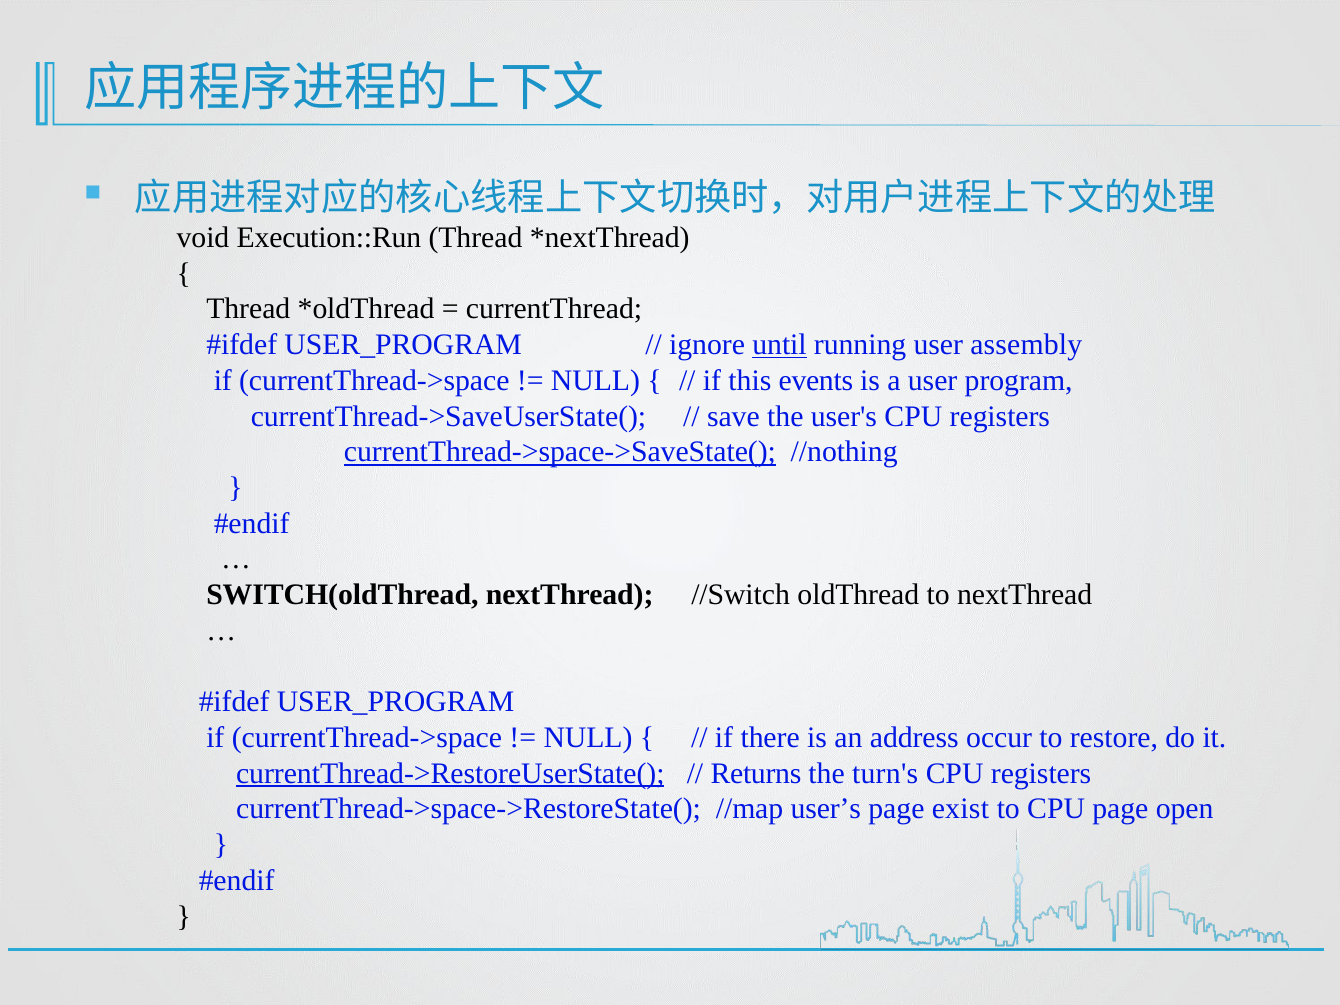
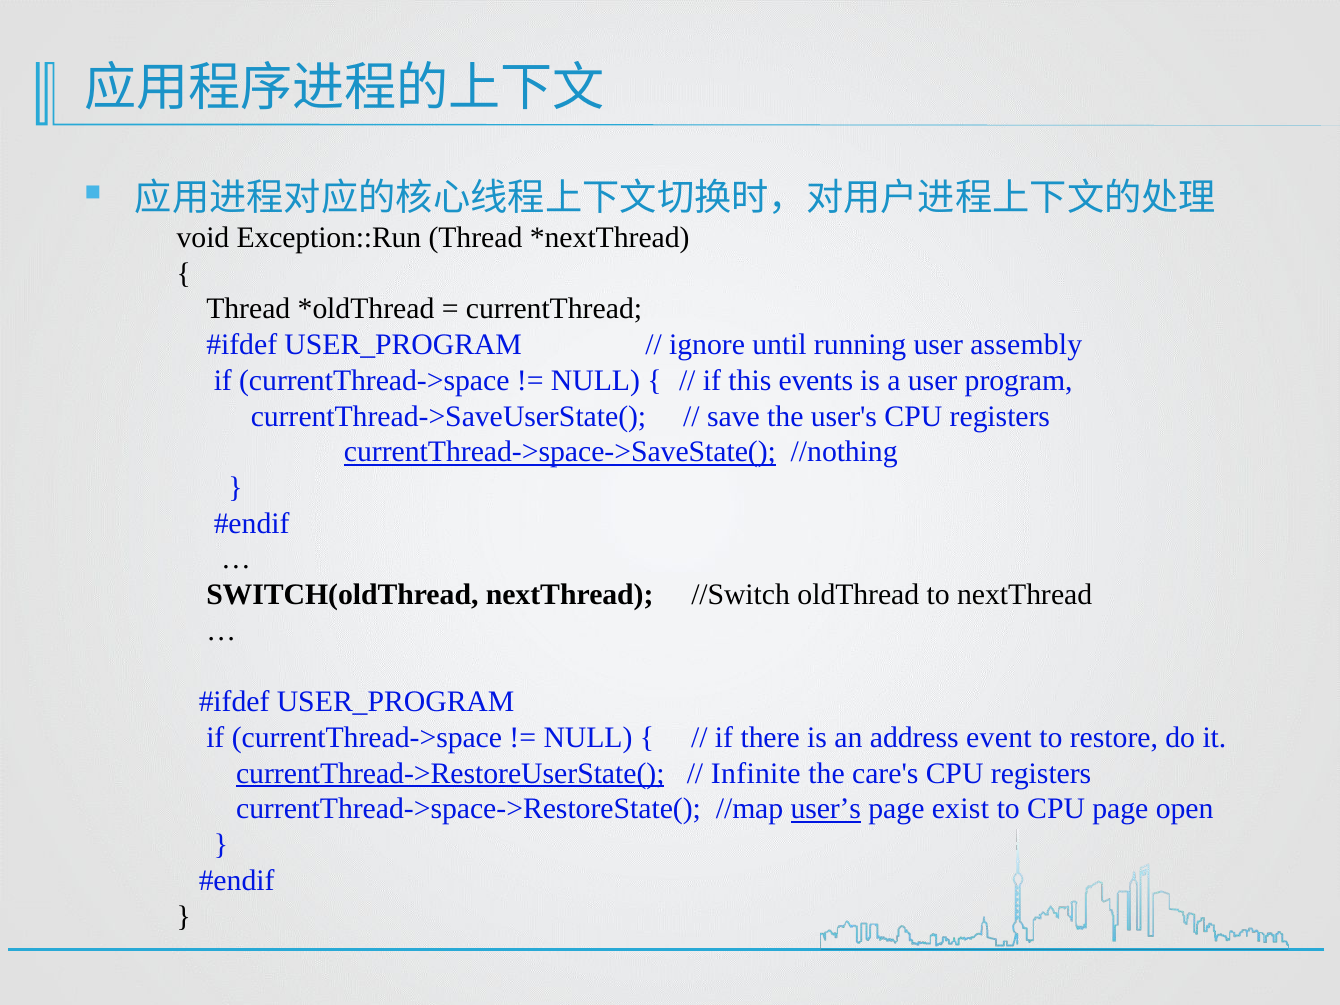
Execution::Run: Execution::Run -> Exception::Run (329, 238)
until underline: present -> none (780, 345)
occur: occur -> event (999, 738)
Returns: Returns -> Infinite (756, 773)
turn's: turn's -> care's (885, 773)
user’s underline: none -> present (826, 809)
